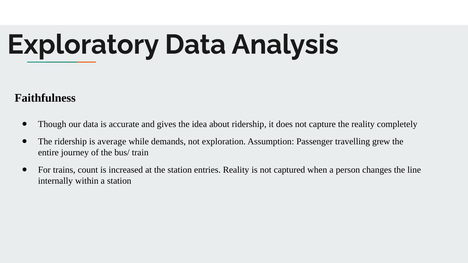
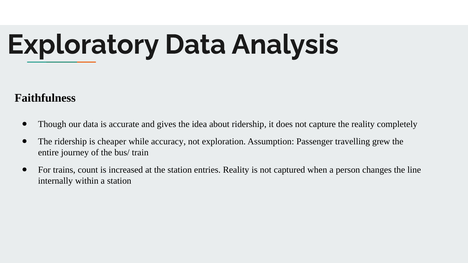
average: average -> cheaper (112, 142)
demands: demands -> accuracy (168, 142)
